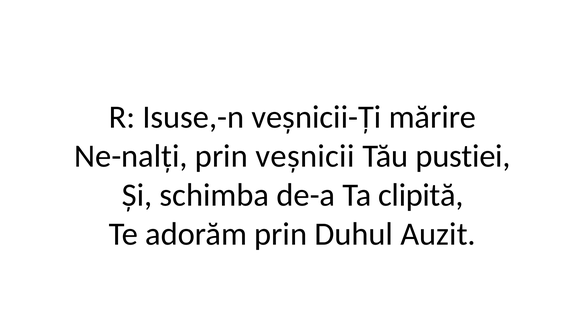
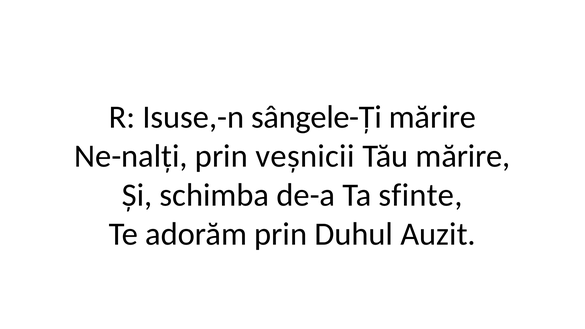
veșnicii-Ți: veșnicii-Ți -> sângele-Ți (317, 117)
Tău pustiei: pustiei -> mărire (463, 156)
clipită: clipită -> sfinte (421, 195)
